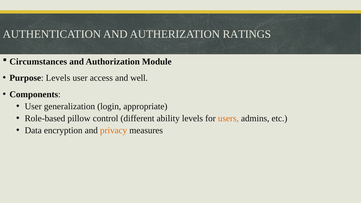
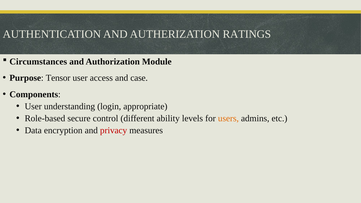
Purpose Levels: Levels -> Tensor (58, 78)
well: well -> case (139, 78)
generalization: generalization -> understanding (70, 106)
pillow: pillow -> secure (79, 118)
privacy colour: orange -> red (114, 130)
